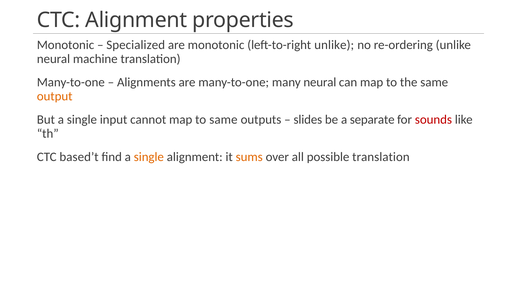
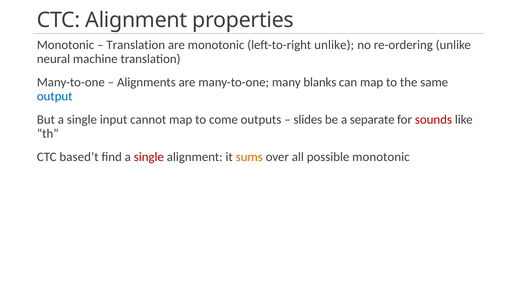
Specialized: Specialized -> Translation (136, 45)
many neural: neural -> blanks (320, 82)
output colour: orange -> blue (55, 96)
to same: same -> come (223, 120)
single colour: orange -> red (149, 157)
possible translation: translation -> monotonic (381, 157)
